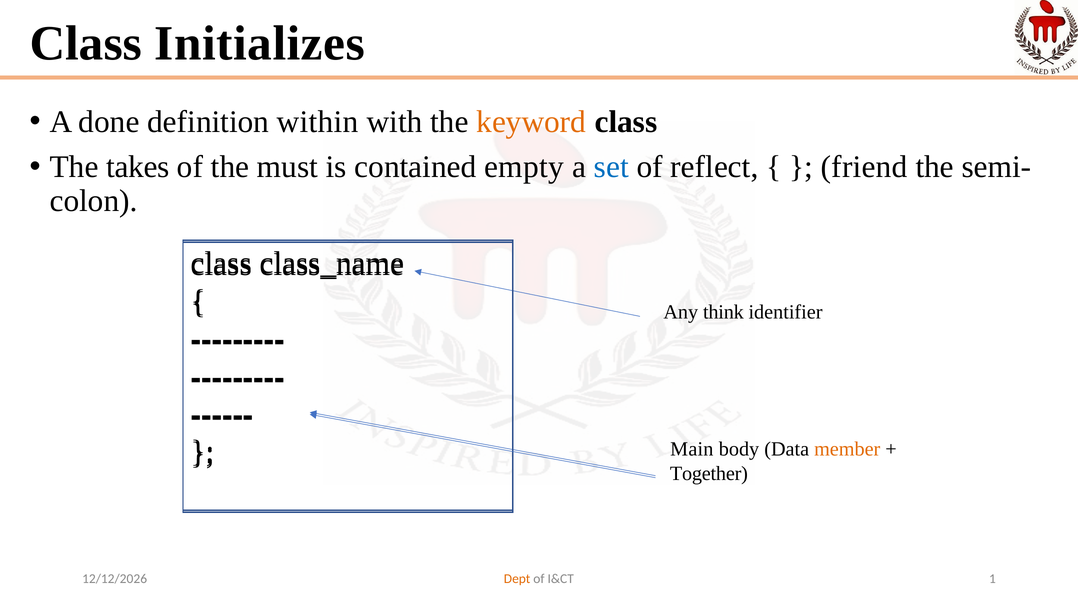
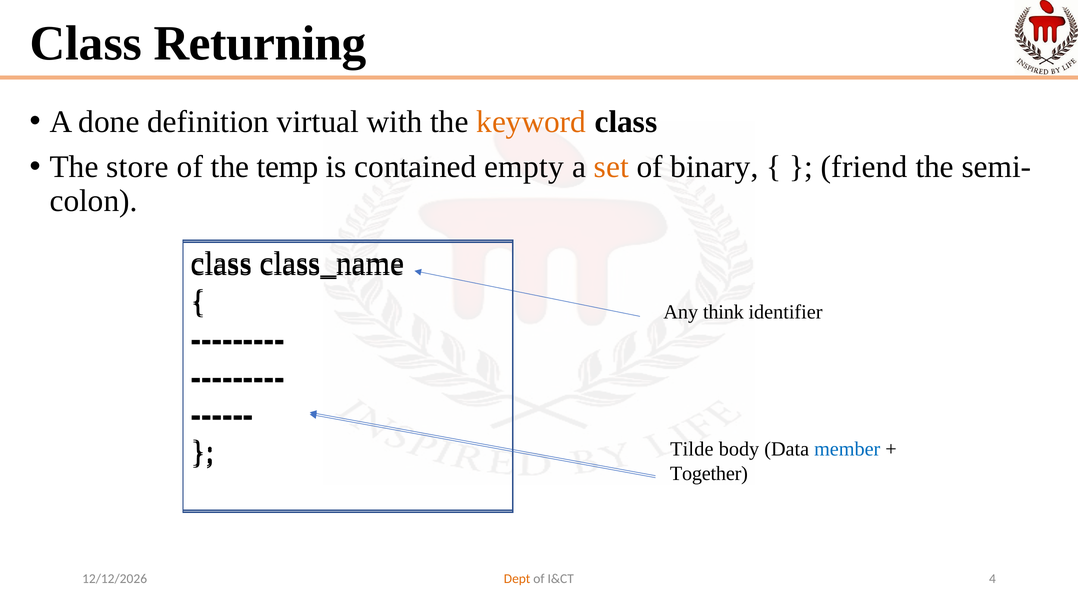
Initializes: Initializes -> Returning (260, 44)
within: within -> virtual (318, 122)
takes: takes -> store (138, 167)
must: must -> temp (288, 167)
set colour: blue -> orange (611, 167)
reflect: reflect -> binary (714, 167)
Main: Main -> Tilde (692, 450)
member colour: orange -> blue (847, 450)
1: 1 -> 4 (992, 579)
